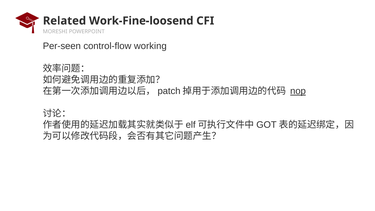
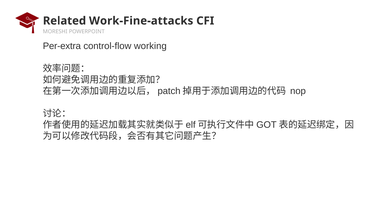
Work-Fine-loosend: Work-Fine-loosend -> Work-Fine-attacks (141, 21)
Per-seen: Per-seen -> Per-extra (62, 46)
nop underline: present -> none (298, 91)
